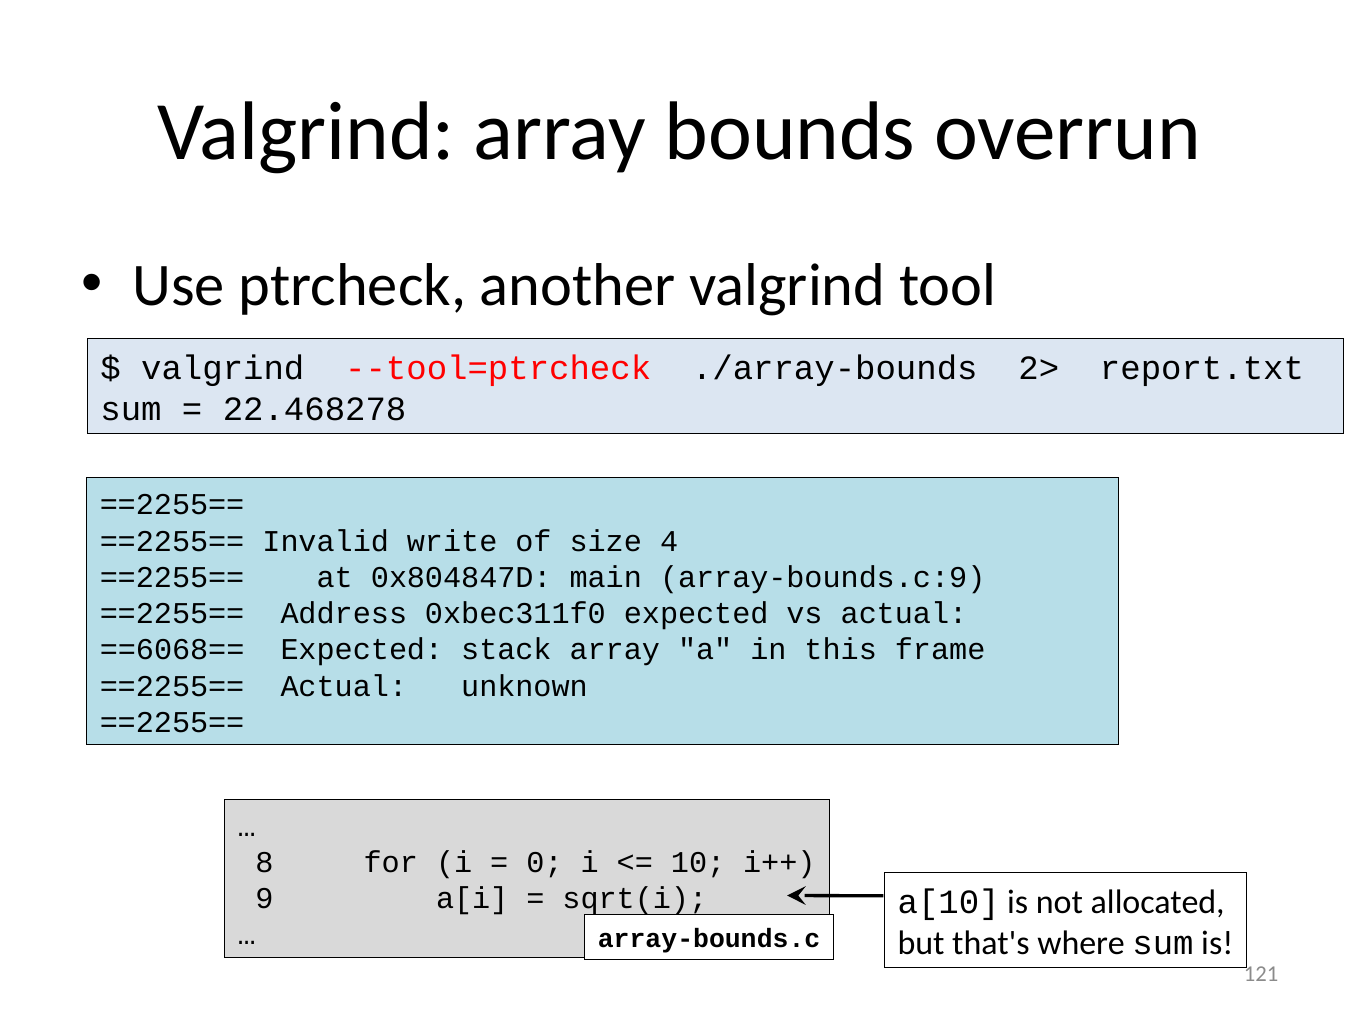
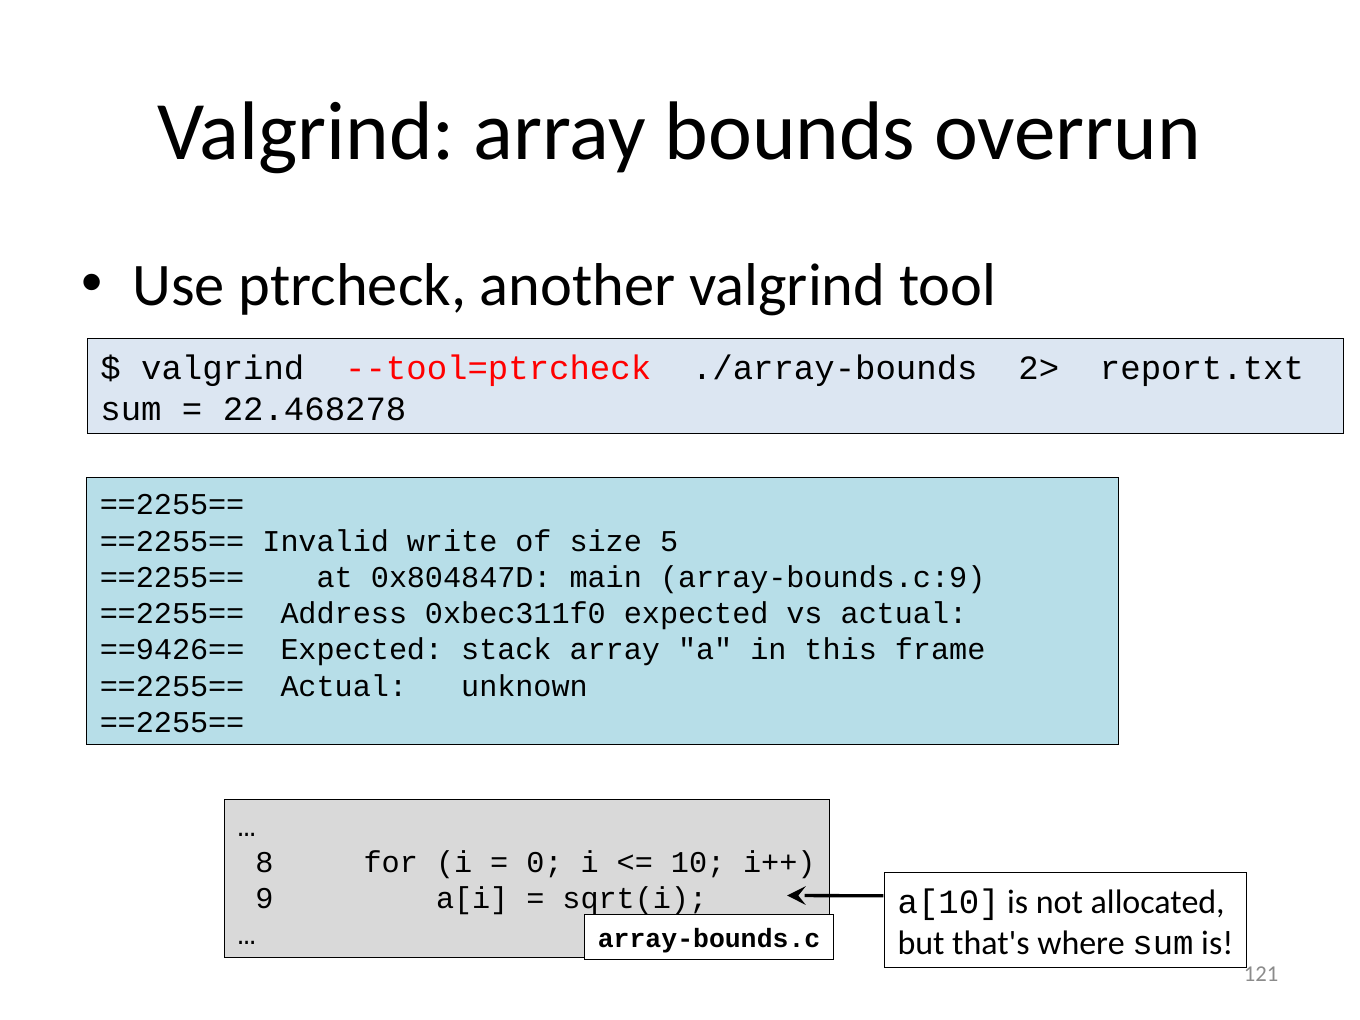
4: 4 -> 5 (669, 541)
==6068==: ==6068== -> ==9426== (172, 650)
